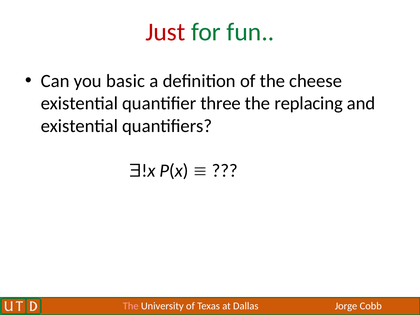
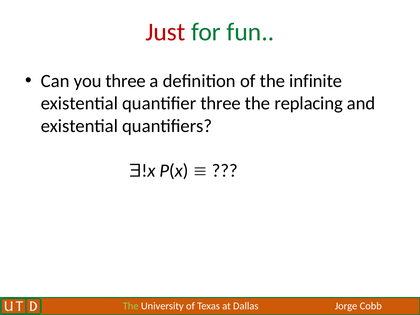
you basic: basic -> three (126, 81)
cheese: cheese -> infinite (316, 81)
The colour: pink -> light green (131, 306)
